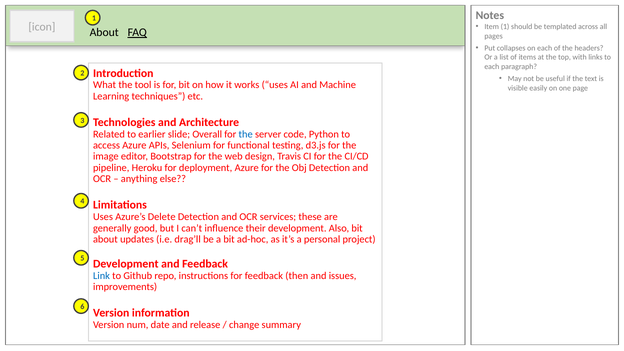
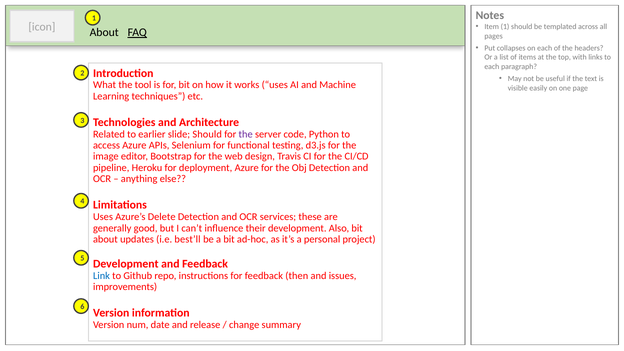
slide Overall: Overall -> Should (207, 134)
the colour: blue -> purple (246, 134)
drag’ll: drag’ll -> best’ll (188, 239)
